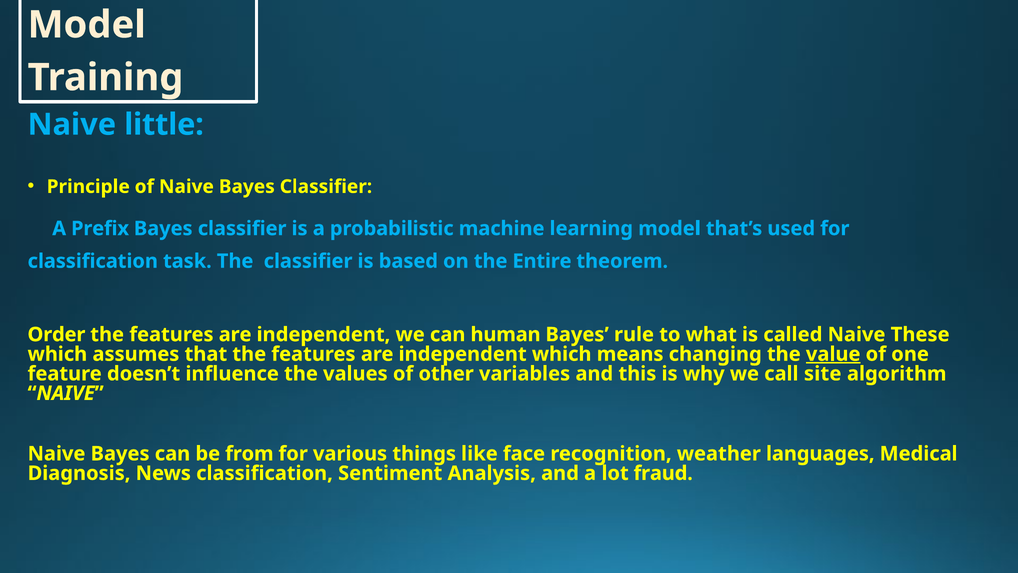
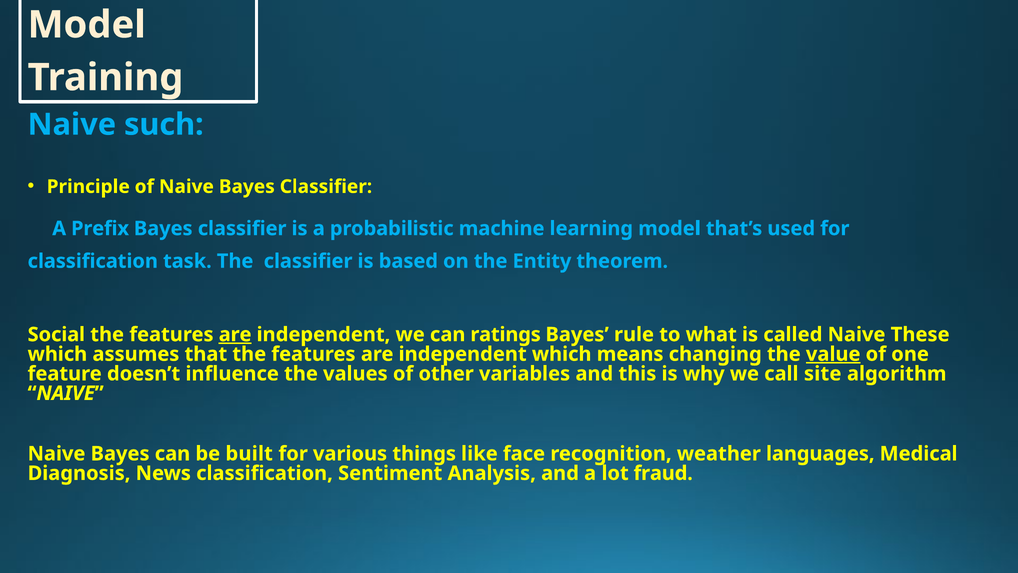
little: little -> such (164, 124)
Entire: Entire -> Entity (542, 261)
Order: Order -> Social (56, 334)
are underline: none -> present (235, 334)
human: human -> ratings (506, 334)
from: from -> built (249, 453)
